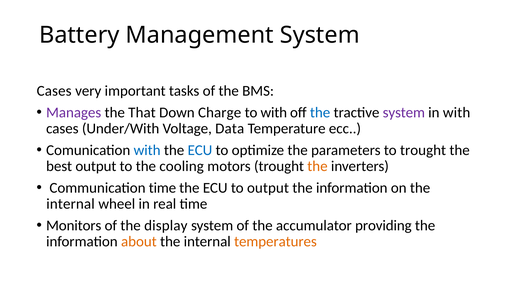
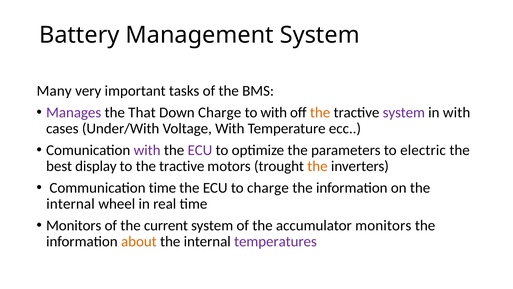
Cases: Cases -> Many (54, 91)
the colour: blue -> orange (320, 112)
Voltage Data: Data -> With (230, 128)
with colour: blue -> purple (147, 150)
ECU colour: blue -> purple (200, 150)
to trought: trought -> electric (423, 150)
best output: output -> display (96, 166)
to the cooling: cooling -> tractive (182, 166)
to output: output -> charge (268, 187)
display: display -> current (166, 225)
accumulator providing: providing -> monitors (383, 225)
temperatures colour: orange -> purple (275, 241)
